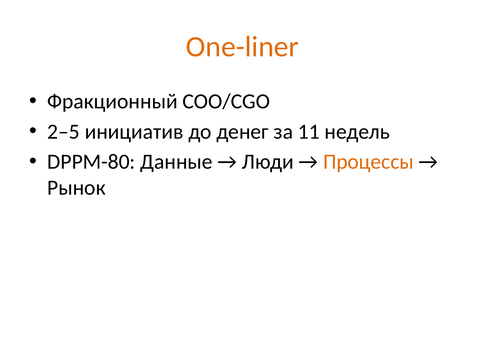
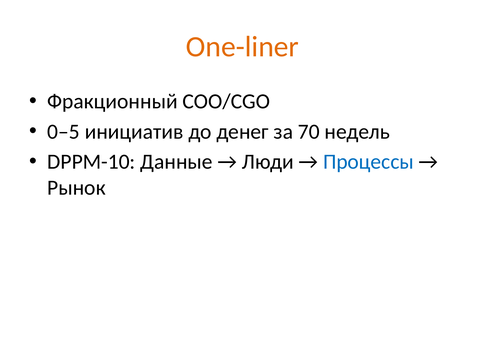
2–5: 2–5 -> 0–5 (64, 132)
11: 11 -> 70 (309, 132)
DPPM-80: DPPM-80 -> DPPM-10 (91, 162)
Процессы colour: orange -> blue (368, 162)
